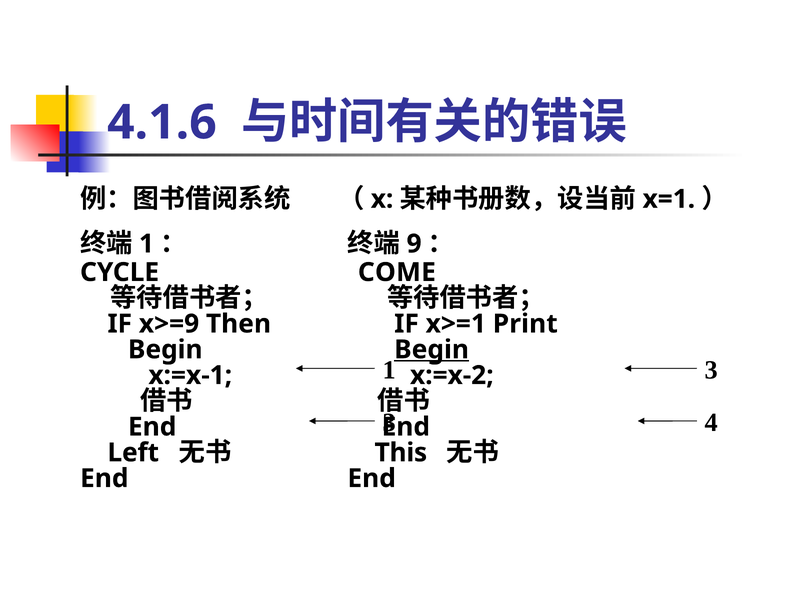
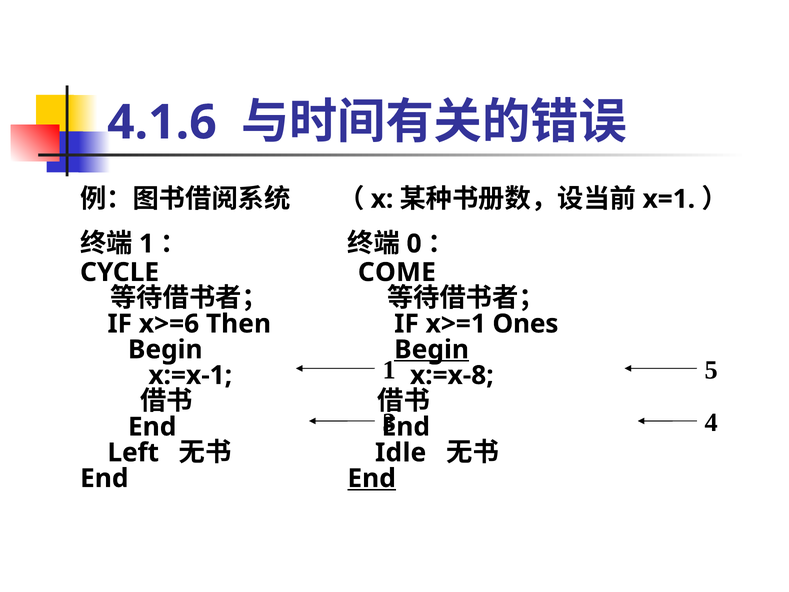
9: 9 -> 0 (414, 244)
x>=9: x>=9 -> x>=6 (169, 324)
Print: Print -> Ones (525, 324)
1 3: 3 -> 5 (711, 370)
x:=x-2: x:=x-2 -> x:=x-8 (452, 375)
This: This -> Idle (401, 452)
End underline: none -> present (372, 478)
